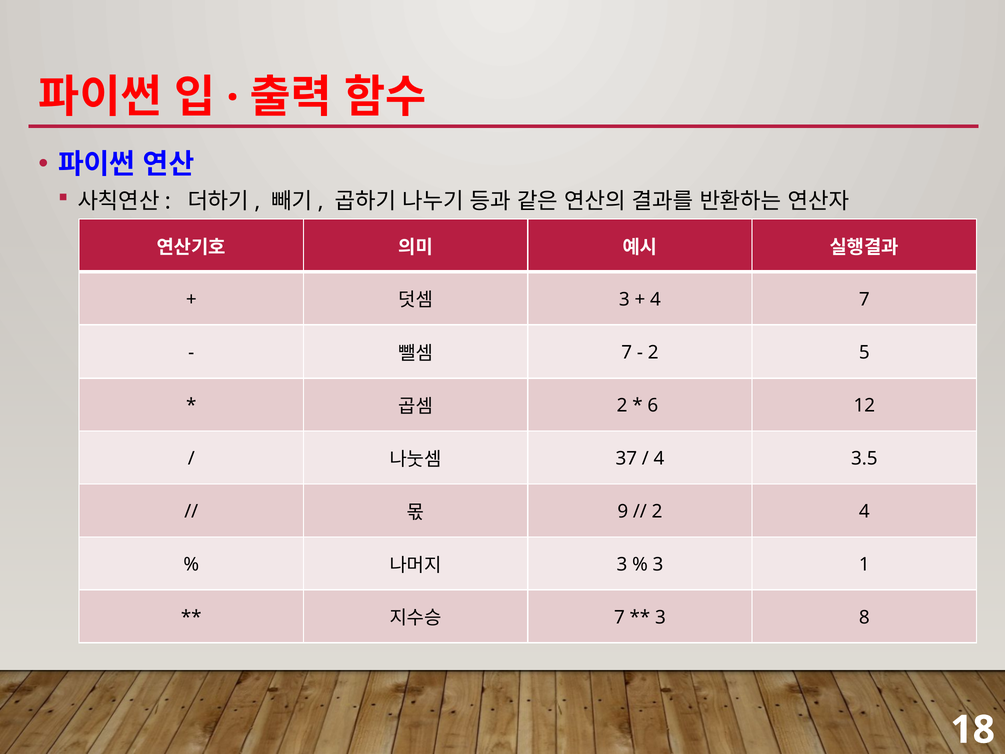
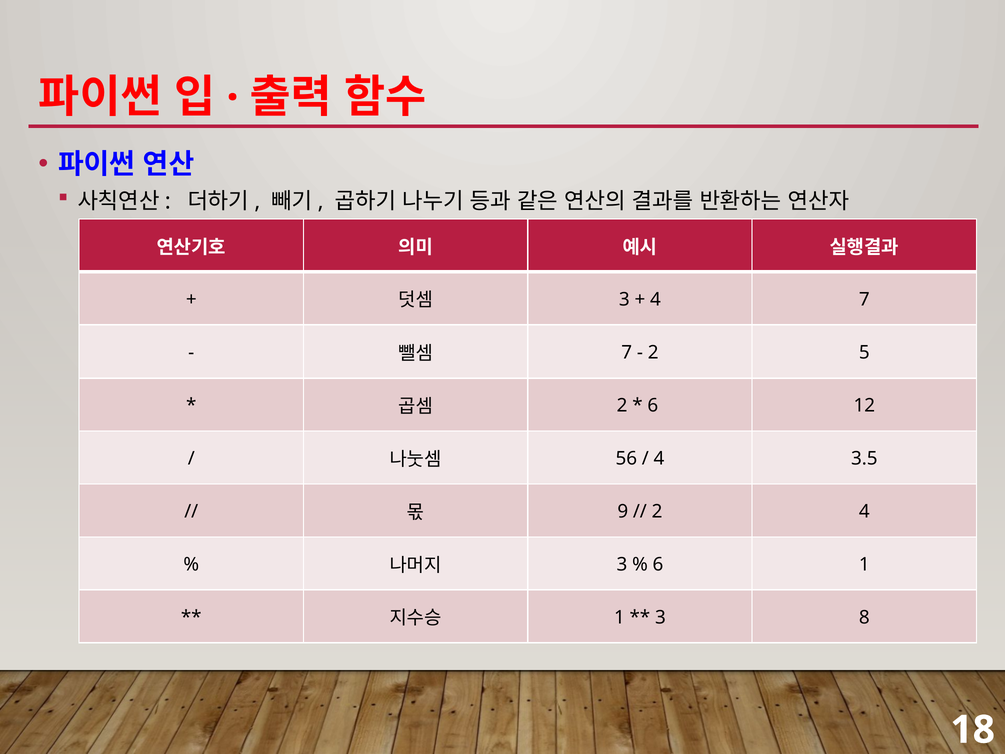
37: 37 -> 56 (626, 458)
3: 3 -> 6 (658, 564)
7: 7 -> 1 (619, 617)
